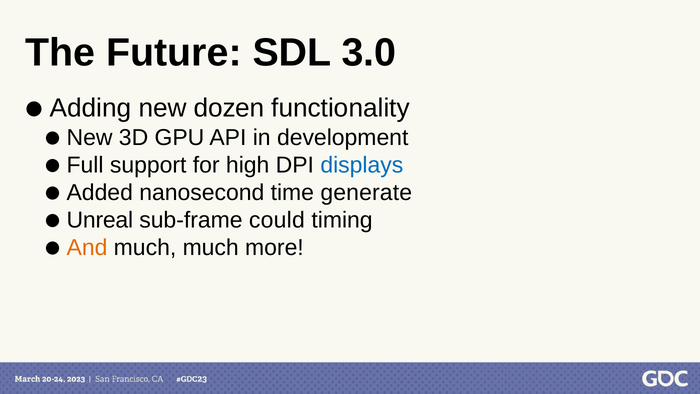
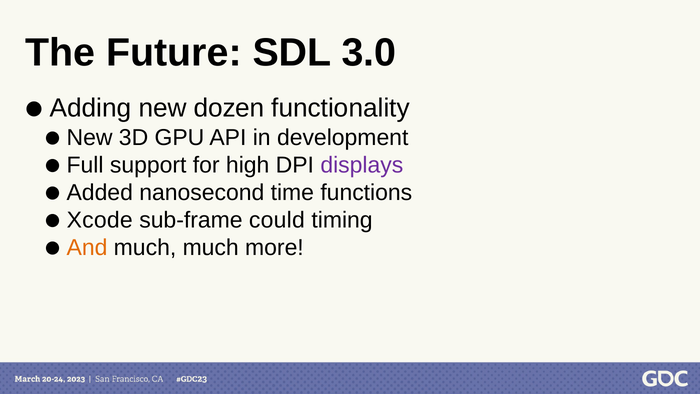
displays colour: blue -> purple (362, 165)
generate: generate -> functions (366, 193)
Unreal: Unreal -> Xcode (100, 220)
